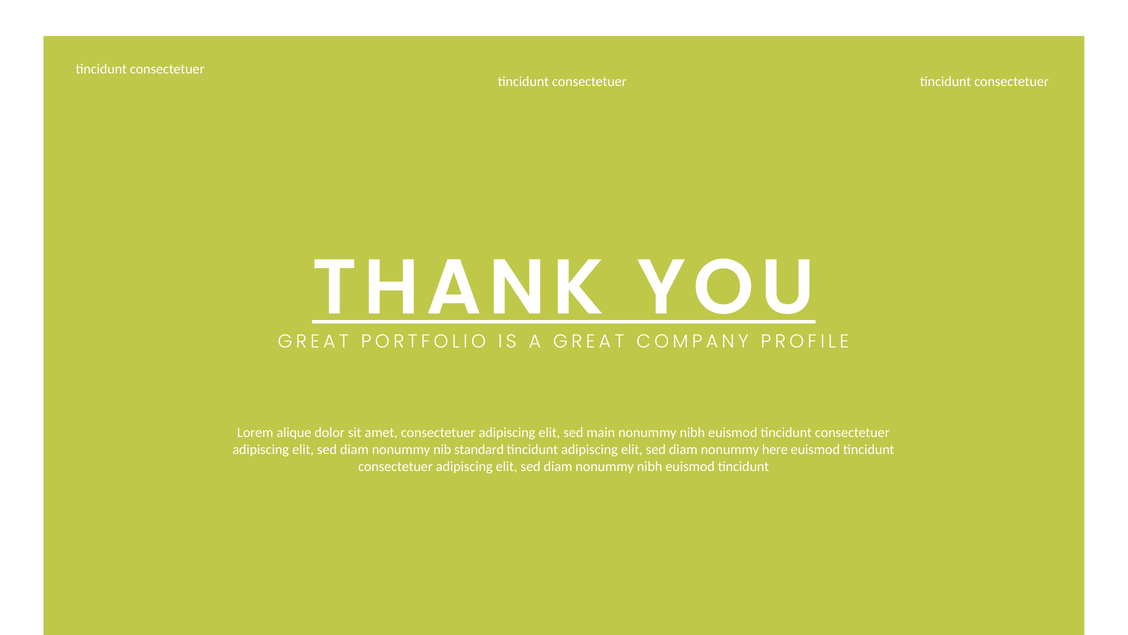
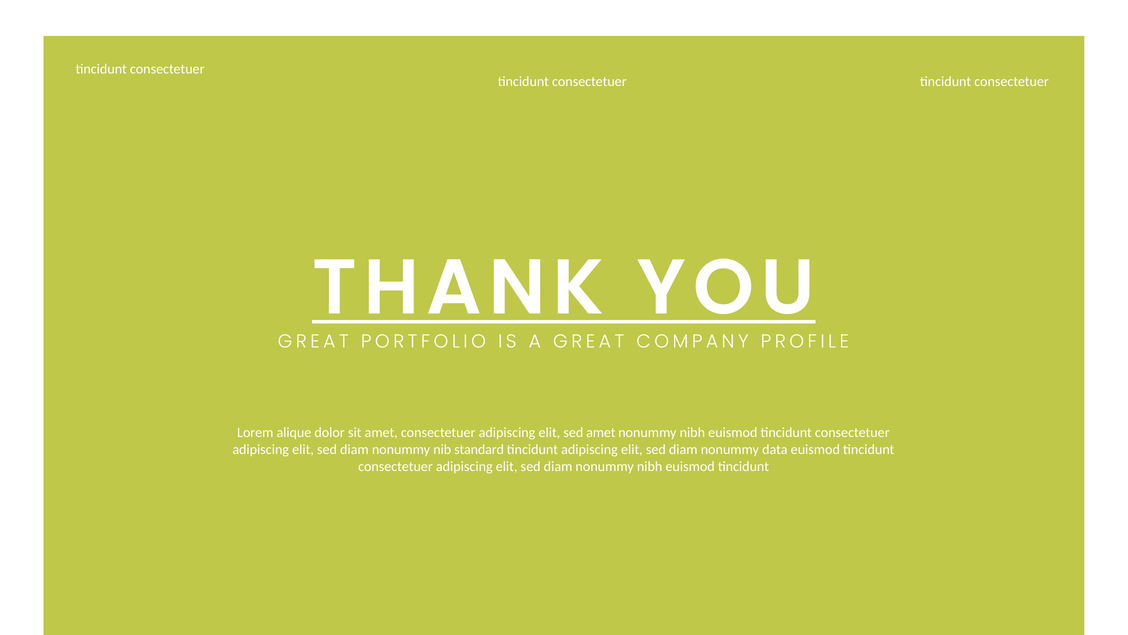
sed main: main -> amet (601, 432)
here: here -> data (775, 449)
